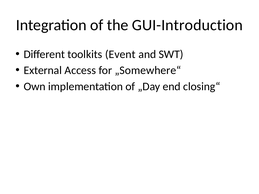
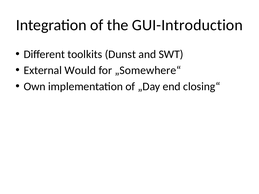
Event: Event -> Dunst (120, 54)
Access: Access -> Would (80, 70)
